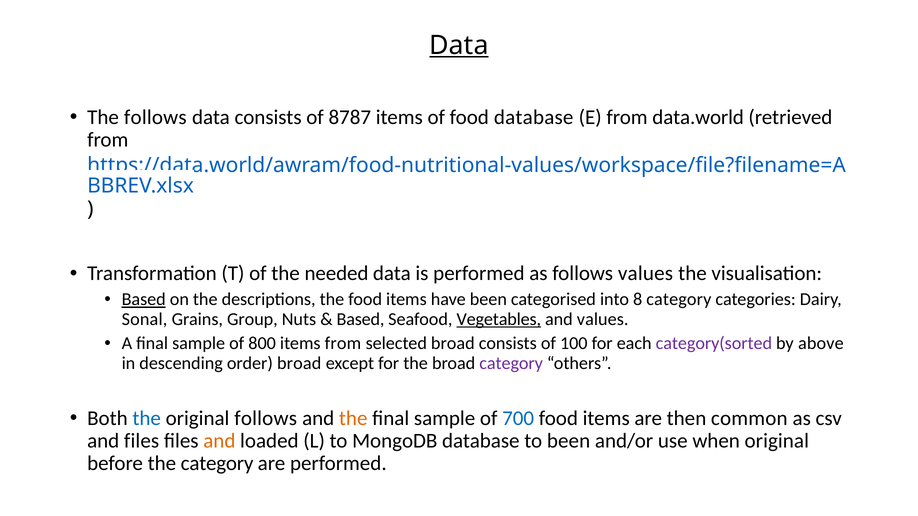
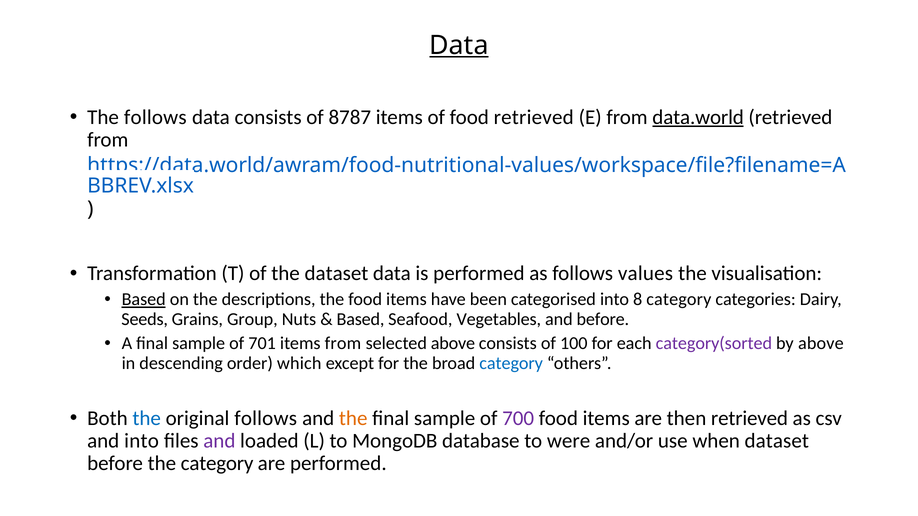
food database: database -> retrieved (534, 117)
data.world underline: none -> present (698, 117)
the needed: needed -> dataset (336, 274)
Sonal: Sonal -> Seeds (145, 319)
Vegetables underline: present -> none (499, 319)
and values: values -> before (603, 319)
800: 800 -> 701 (262, 344)
selected broad: broad -> above (453, 344)
order broad: broad -> which (299, 363)
category colour: purple -> blue (511, 363)
700 colour: blue -> purple (518, 418)
then common: common -> retrieved (749, 418)
and files: files -> into (142, 441)
and colour: orange -> purple (219, 441)
to been: been -> were (569, 441)
when original: original -> dataset (777, 441)
